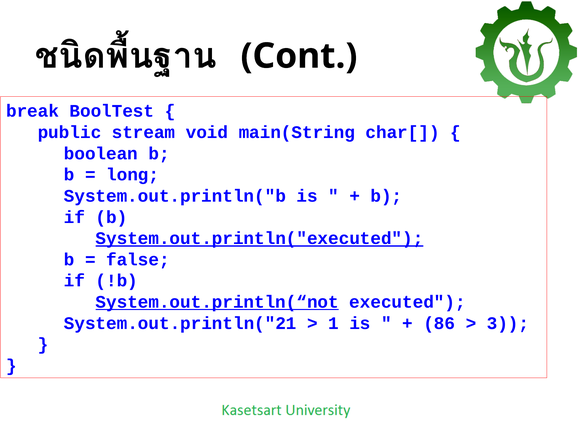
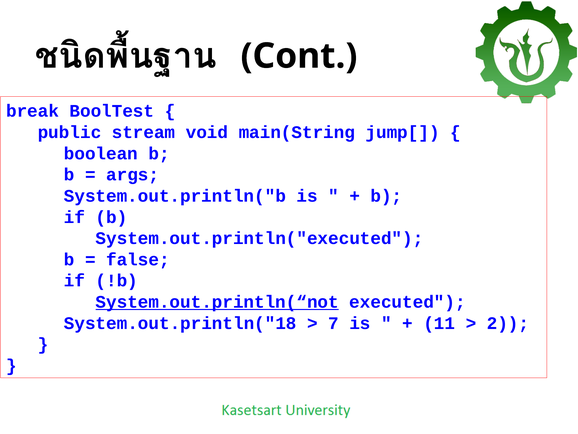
char[: char[ -> jump[ (403, 132)
long: long -> args (133, 175)
System.out.println("executed underline: present -> none (260, 238)
System.out.println("21: System.out.println("21 -> System.out.println("18 (180, 323)
1: 1 -> 7 (334, 323)
86: 86 -> 11 (439, 323)
3: 3 -> 2 (508, 323)
